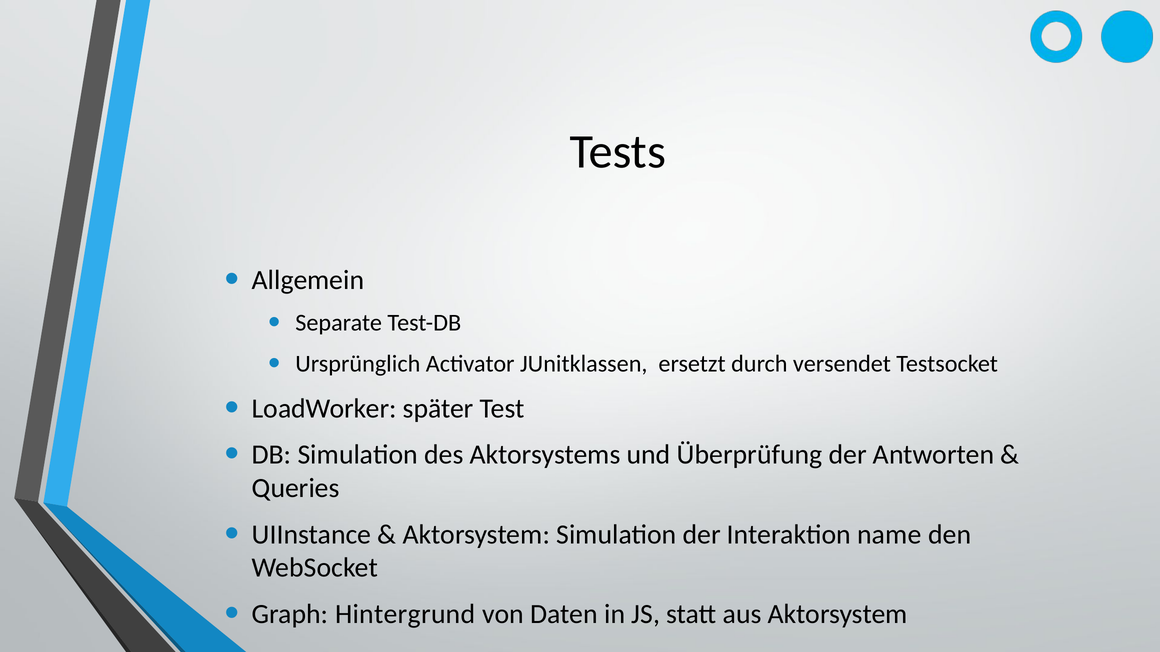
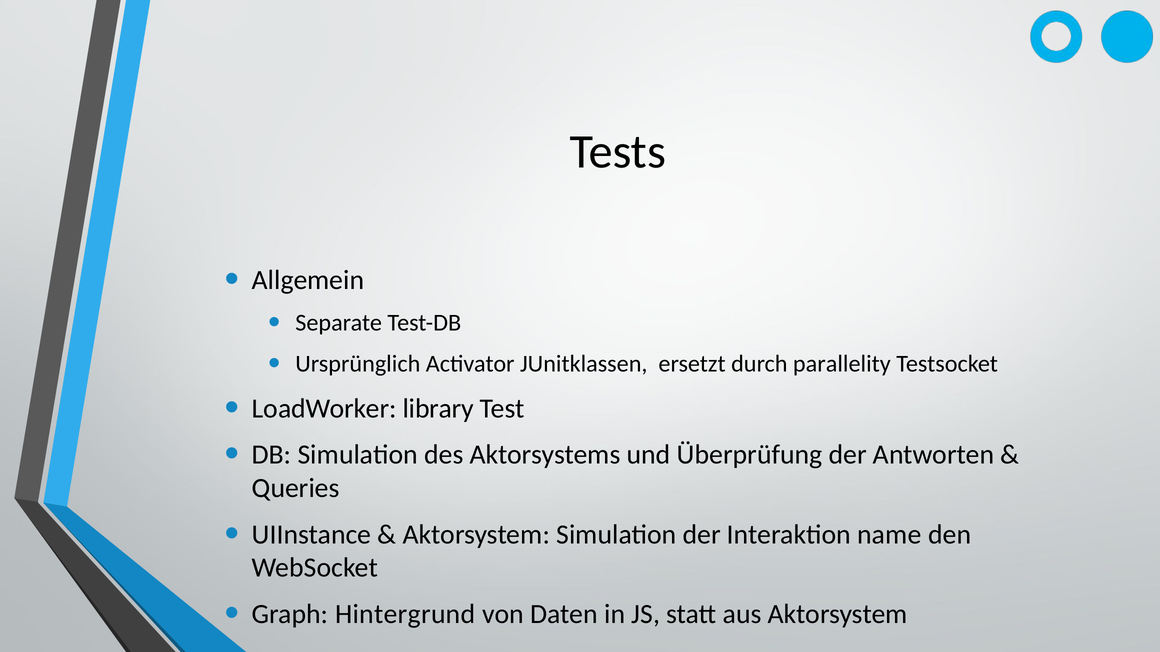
versendet: versendet -> parallelity (842, 364)
später: später -> library (438, 409)
